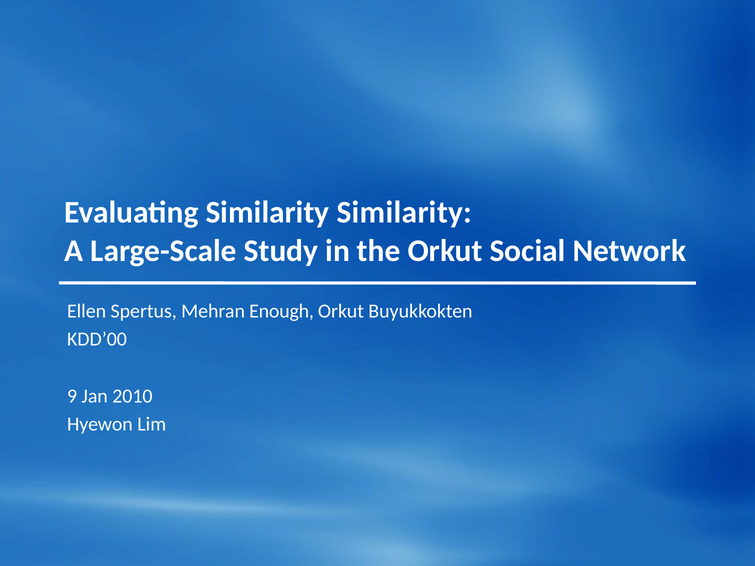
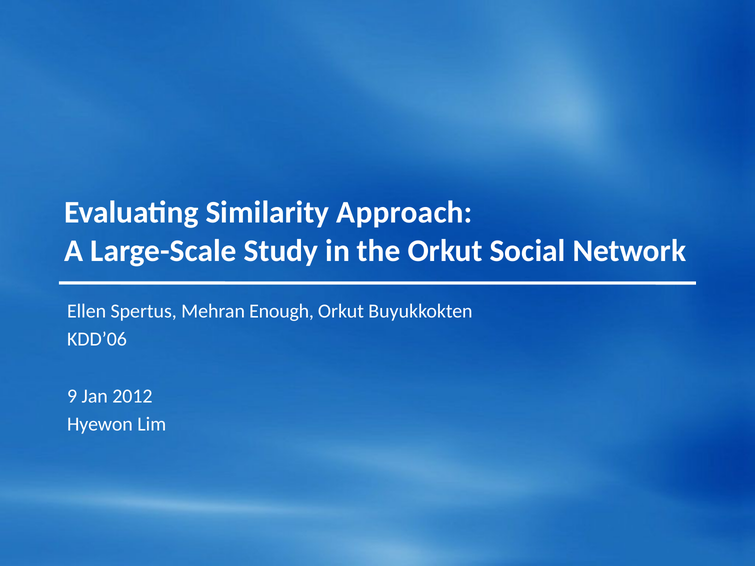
Similarity Similarity: Similarity -> Approach (404, 213)
KDD’00: KDD’00 -> KDD’06 (97, 339)
2010: 2010 -> 2012 (132, 396)
